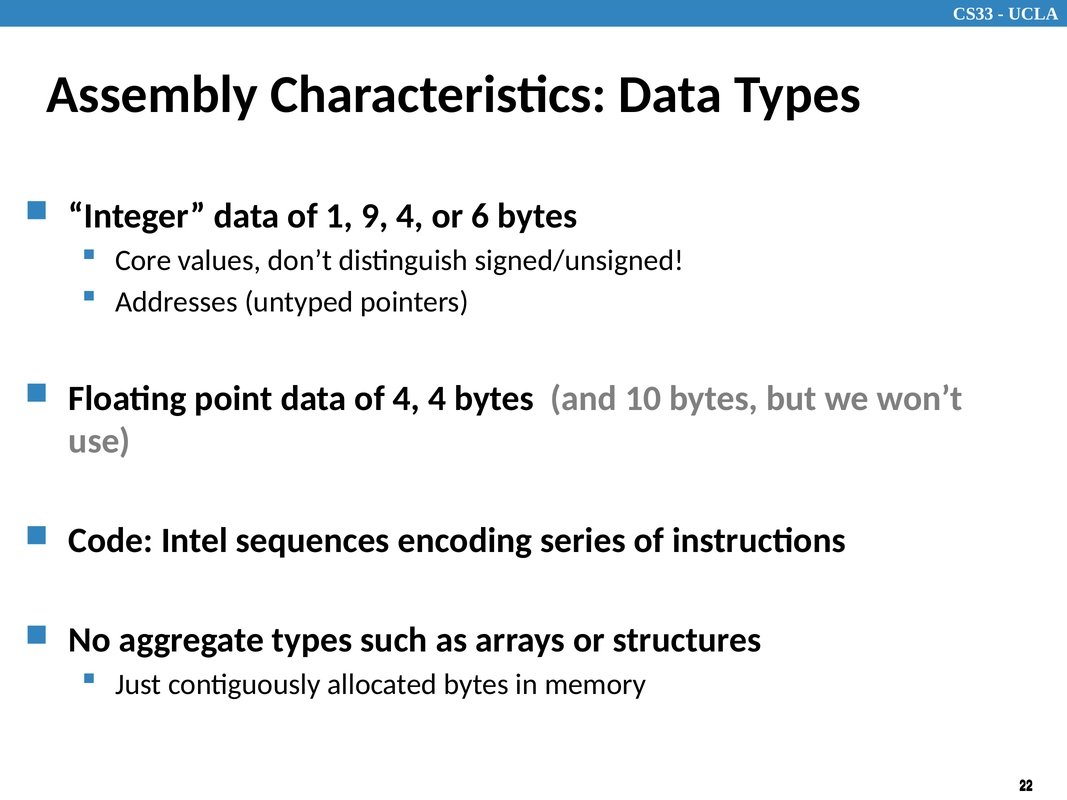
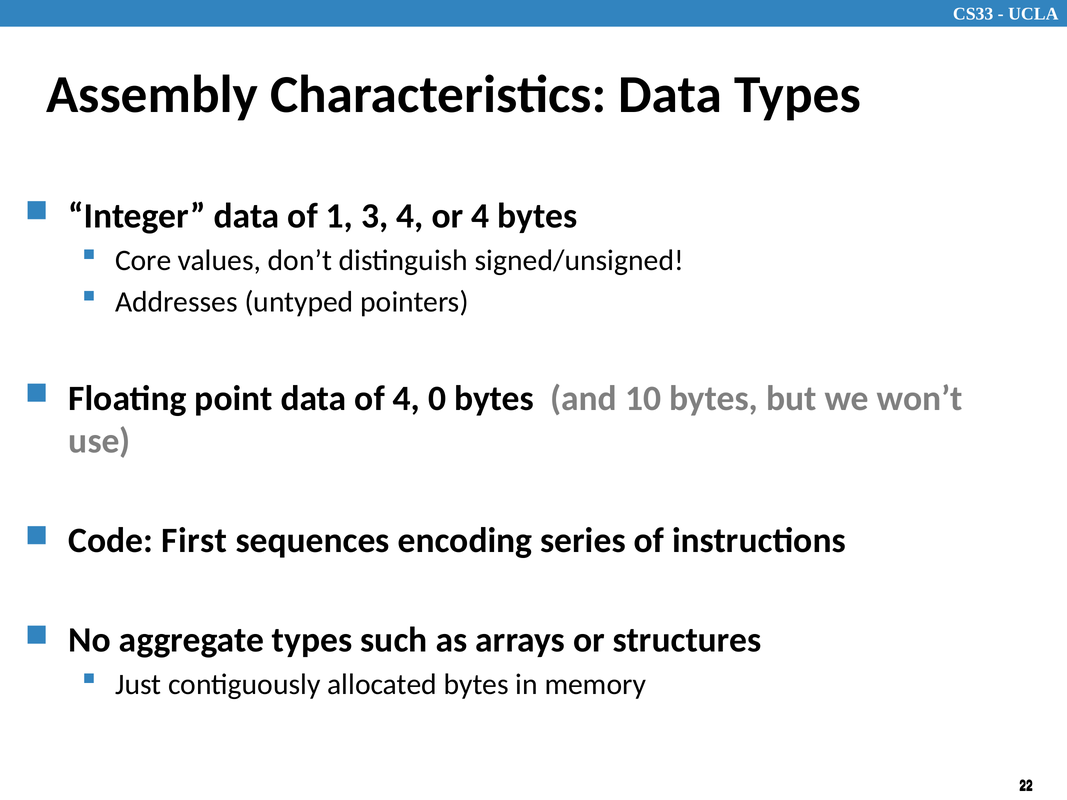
9: 9 -> 3 (375, 216)
or 6: 6 -> 4 (480, 216)
4 4: 4 -> 0 (437, 398)
Intel: Intel -> First (194, 541)
